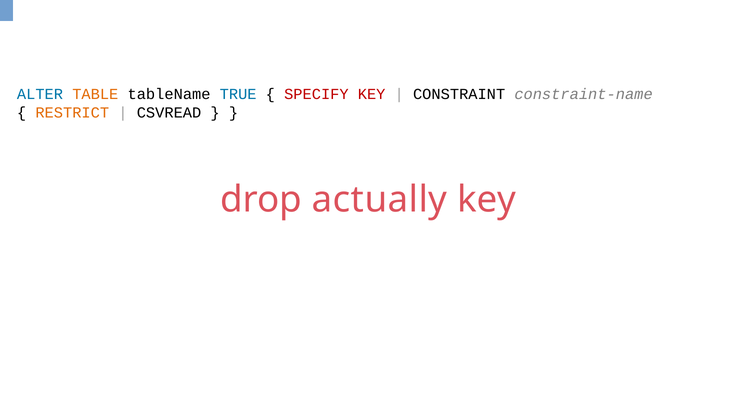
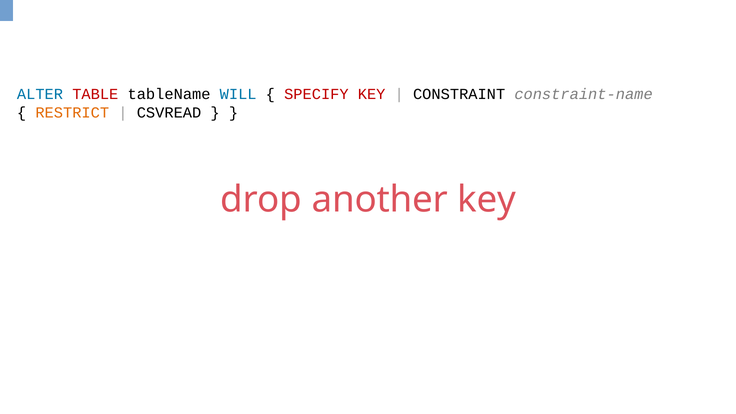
TABLE colour: orange -> red (95, 94)
TRUE: TRUE -> WILL (238, 94)
actually: actually -> another (380, 200)
